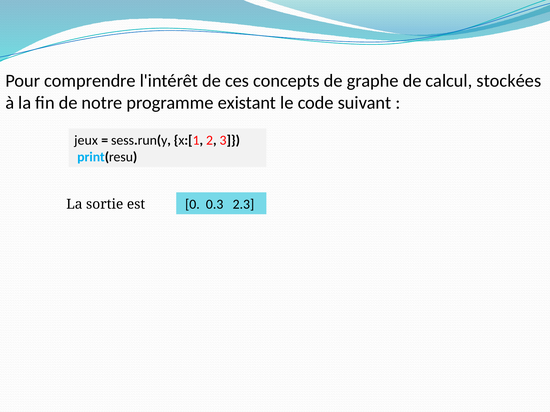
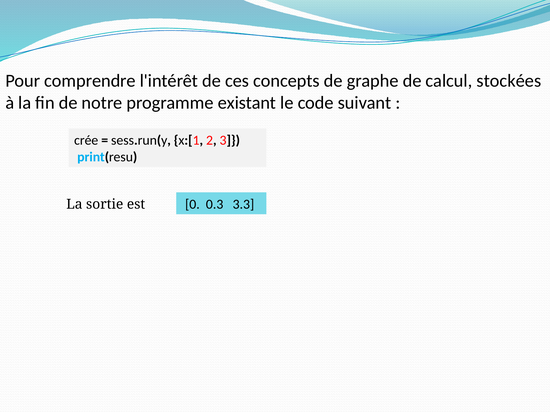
jeux: jeux -> crée (86, 141)
2.3: 2.3 -> 3.3 (243, 205)
